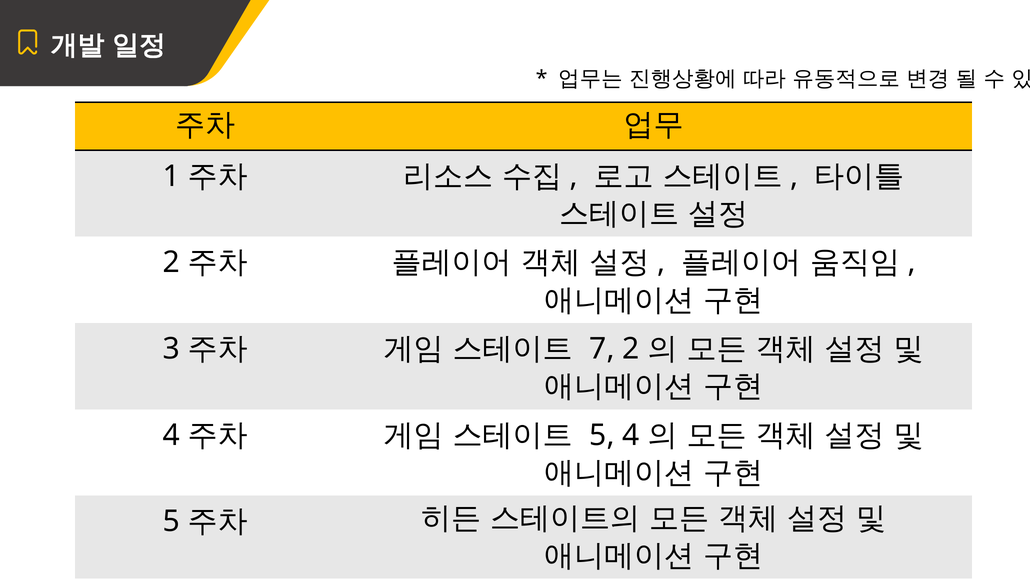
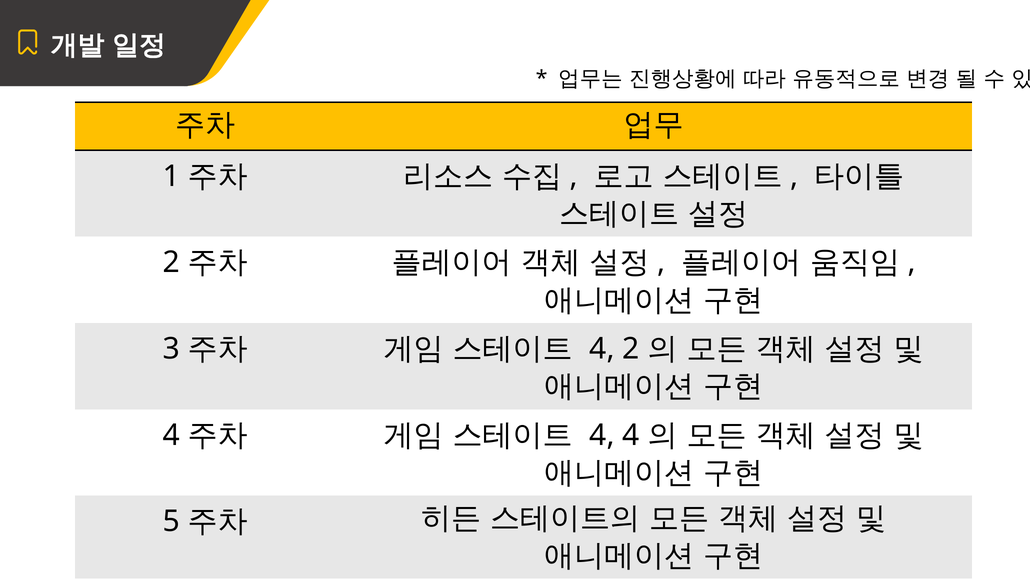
7: 7 -> 4 (602, 349)
5: 5 -> 4 (602, 436)
